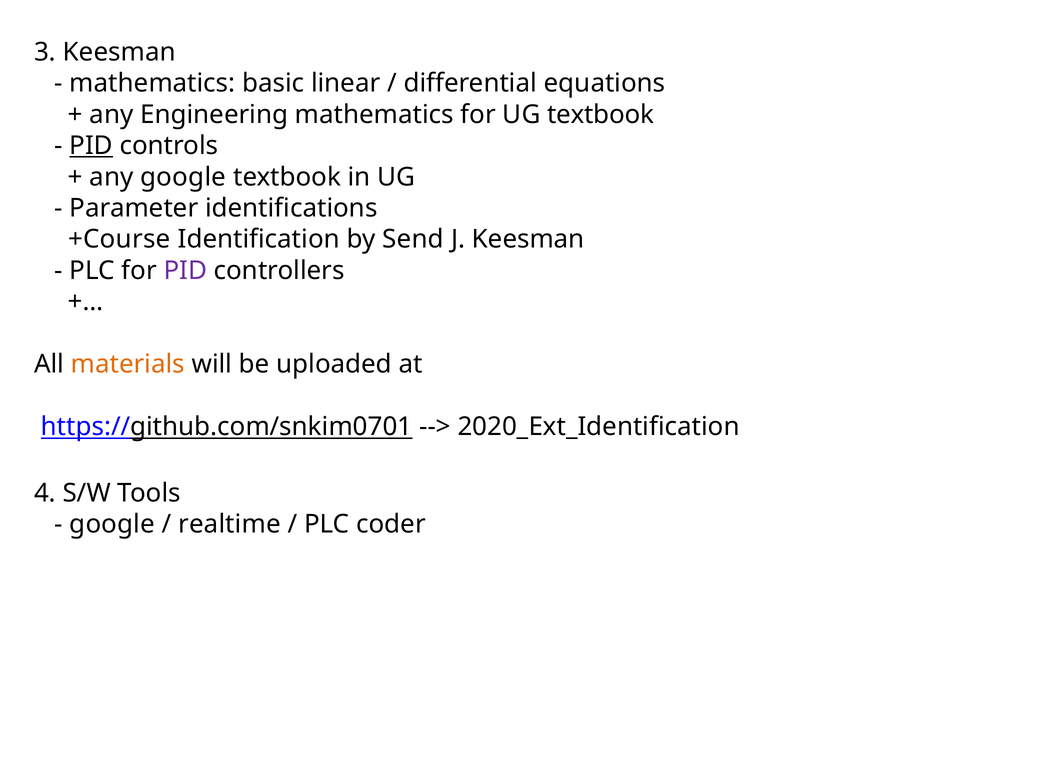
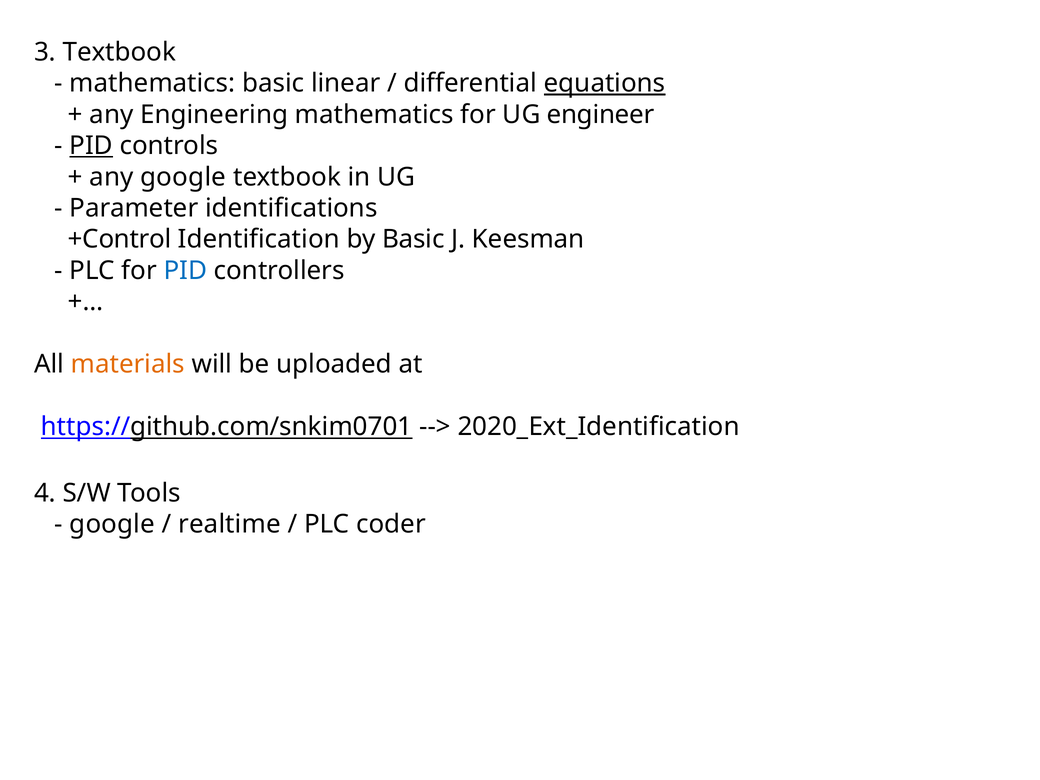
3 Keesman: Keesman -> Textbook (119, 52)
equations underline: none -> present (605, 83)
UG textbook: textbook -> engineer (601, 115)
+Course: +Course -> +Control (120, 239)
by Send: Send -> Basic (413, 239)
PID colour: purple -> blue (185, 271)
